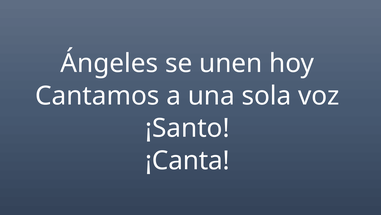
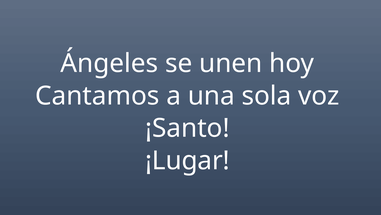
¡Canta: ¡Canta -> ¡Lugar (187, 160)
